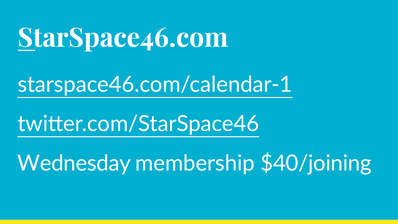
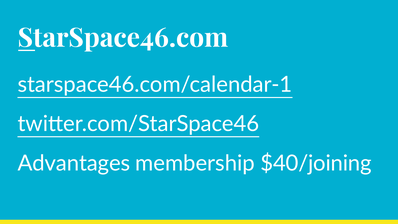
Wednesday: Wednesday -> Advantages (74, 163)
